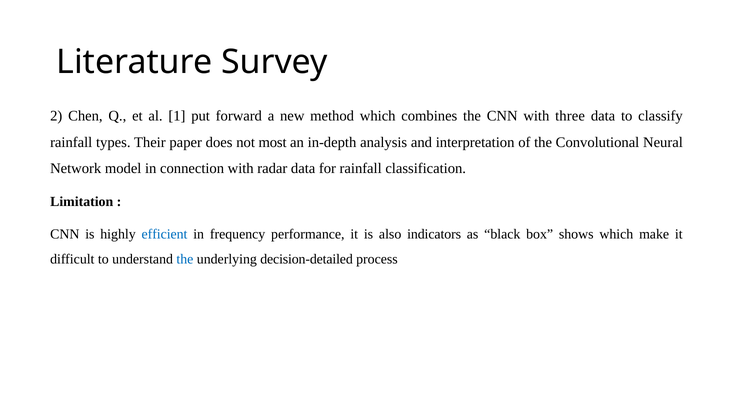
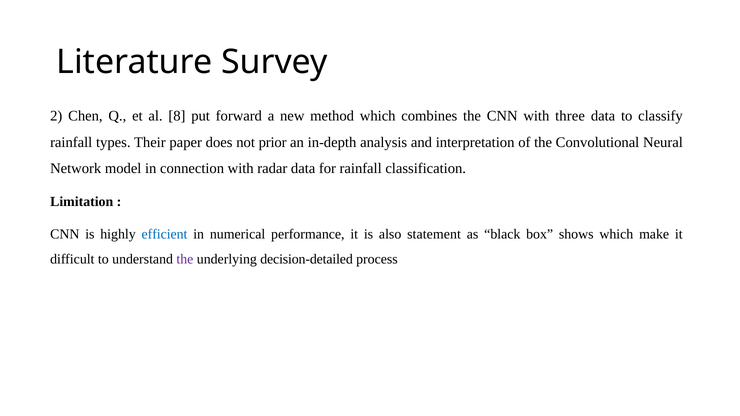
1: 1 -> 8 (177, 116)
most: most -> prior (273, 142)
frequency: frequency -> numerical (238, 234)
indicators: indicators -> statement (434, 234)
the colour: blue -> purple (185, 259)
